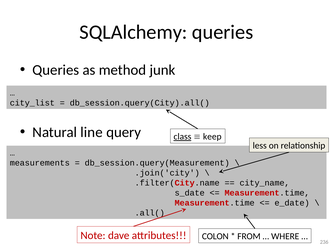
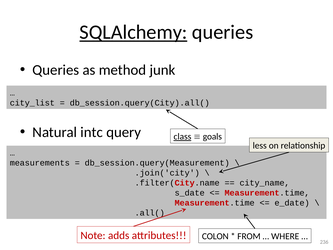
SQLAlchemy underline: none -> present (133, 32)
line: line -> intc (92, 132)
keep: keep -> goals (212, 137)
dave: dave -> adds (119, 235)
